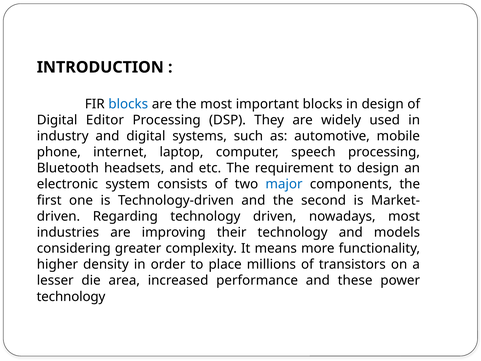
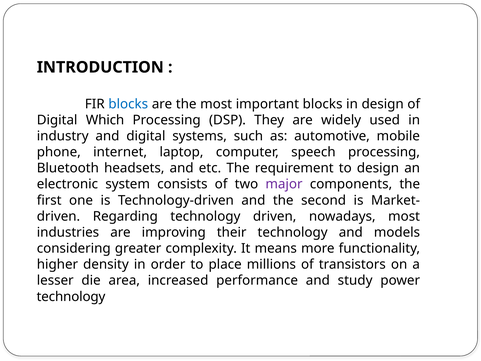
Editor: Editor -> Which (105, 120)
major colour: blue -> purple (284, 184)
these: these -> study (355, 280)
